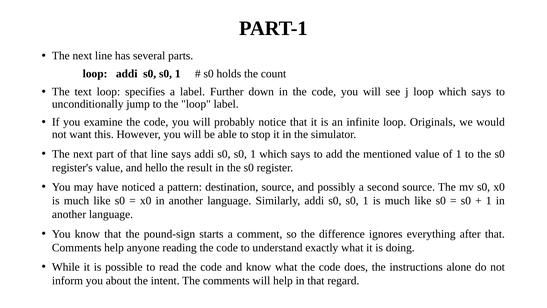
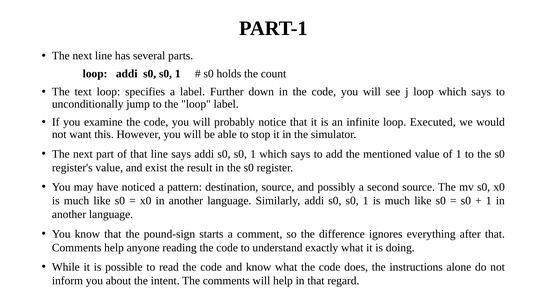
Originals: Originals -> Executed (433, 122)
hello: hello -> exist (156, 168)
